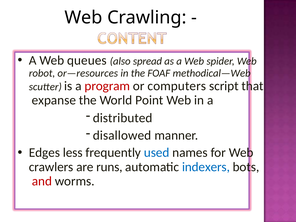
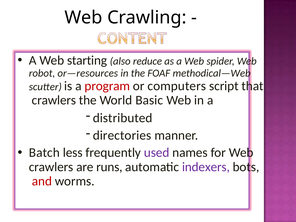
queues: queues -> starting (87, 60)
spread: spread -> reduce (147, 61)
expanse: expanse -> crawlers (54, 100)
Point: Point -> Basic (149, 100)
disallowed: disallowed -> directories (122, 135)
Edges: Edges -> Batch (44, 153)
used colour: blue -> purple (157, 153)
indexers colour: blue -> purple (206, 167)
